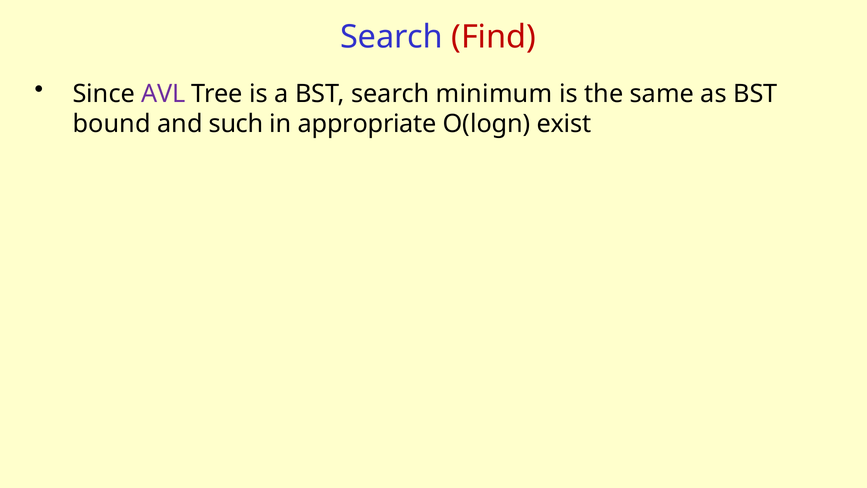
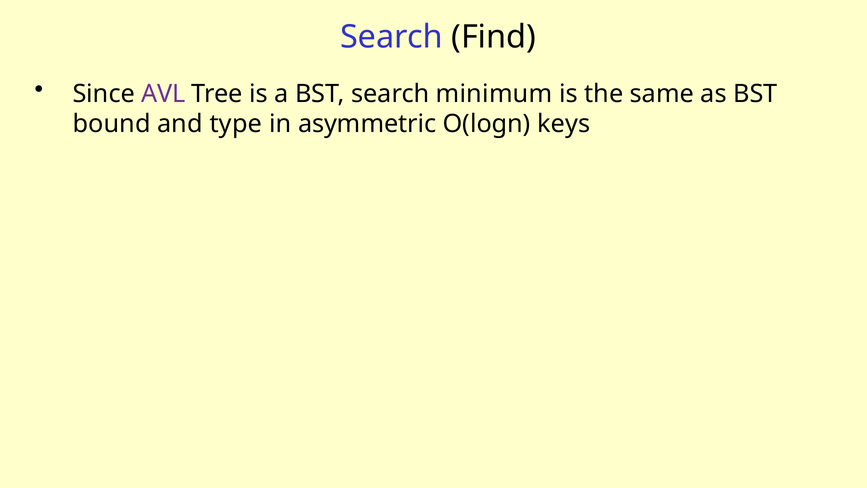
Find colour: red -> black (494, 37)
such: such -> type (236, 124)
appropriate: appropriate -> asymmetric (367, 124)
exist: exist -> keys (564, 124)
